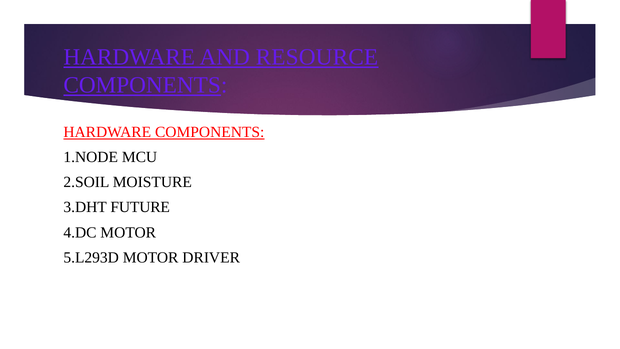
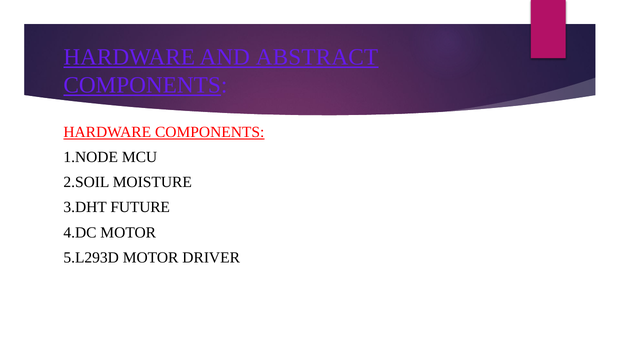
RESOURCE: RESOURCE -> ABSTRACT (317, 57)
